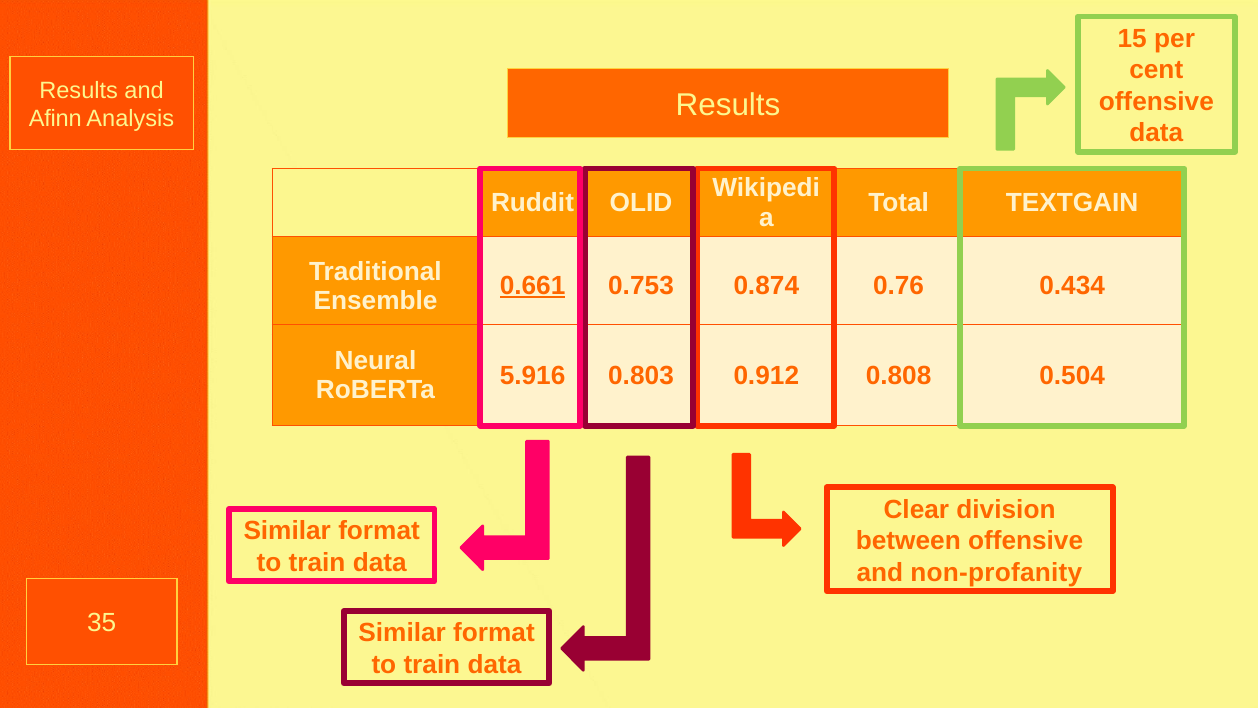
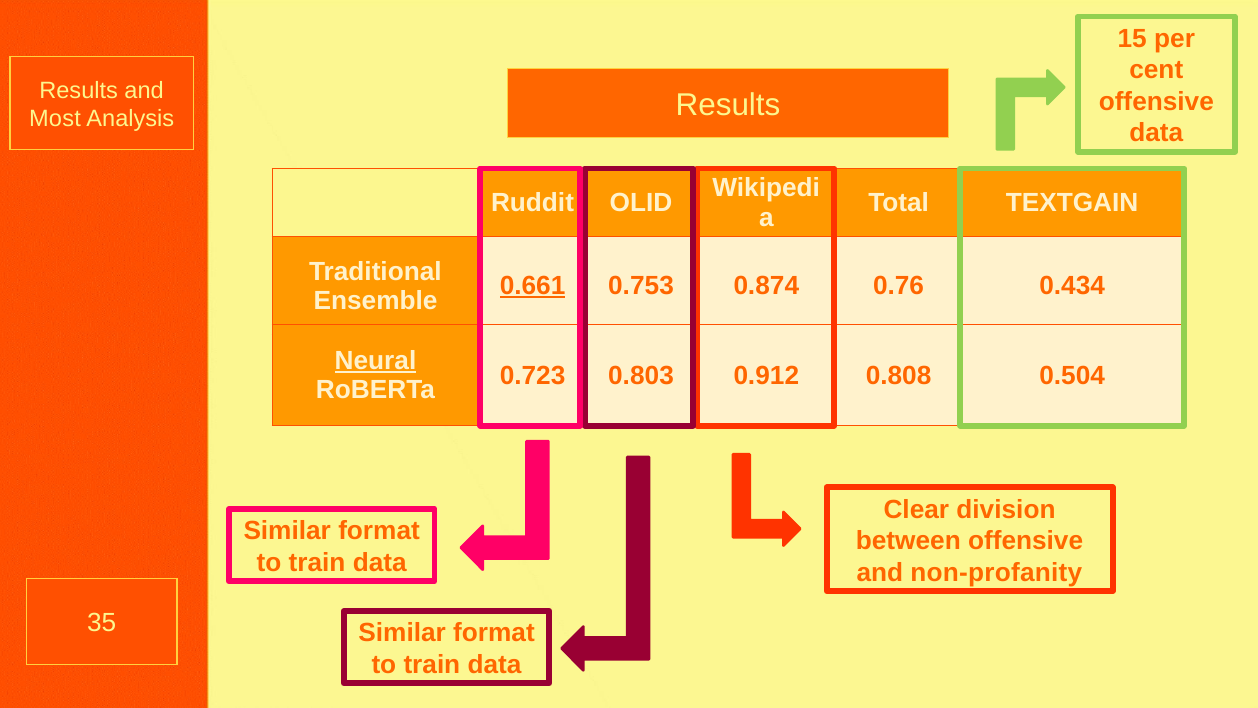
Afinn: Afinn -> Most (55, 119)
Neural underline: none -> present (375, 361)
5.916: 5.916 -> 0.723 (533, 375)
